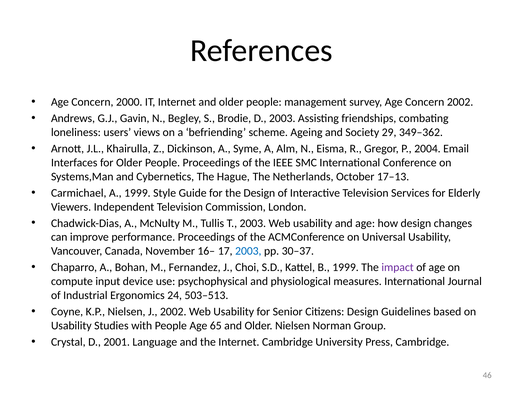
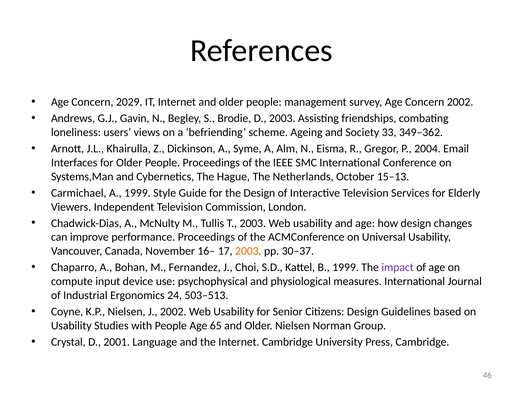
2000: 2000 -> 2029 (129, 102)
29: 29 -> 33 (389, 132)
17–13: 17–13 -> 15–13 (393, 176)
2003 colour: blue -> orange (248, 251)
